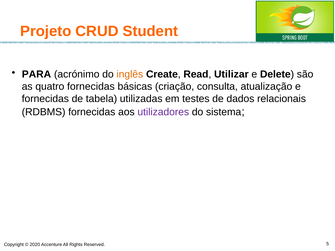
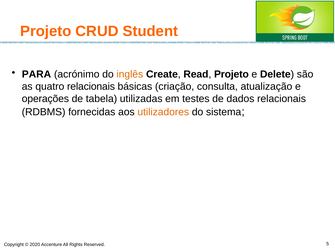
Read Utilizar: Utilizar -> Projeto (231, 74)
quatro fornecidas: fornecidas -> relacionais (91, 87)
fornecidas: fornecidas -> operações (45, 99)
utilizadores colour: purple -> orange (163, 112)
